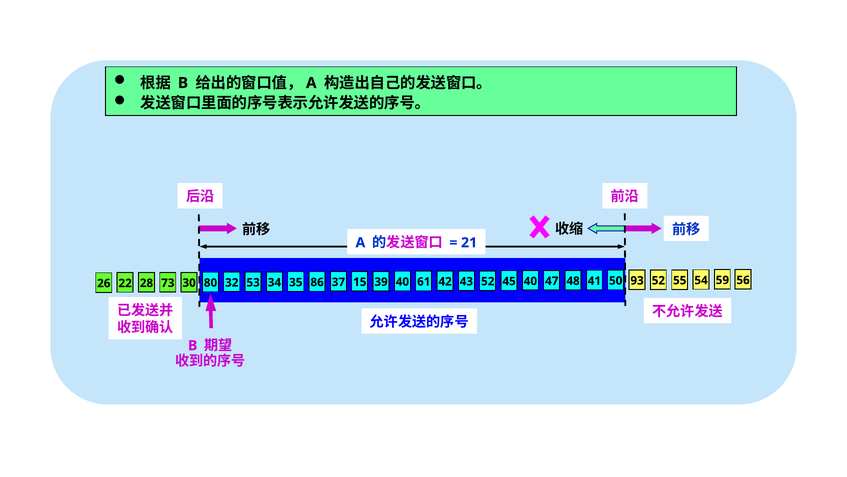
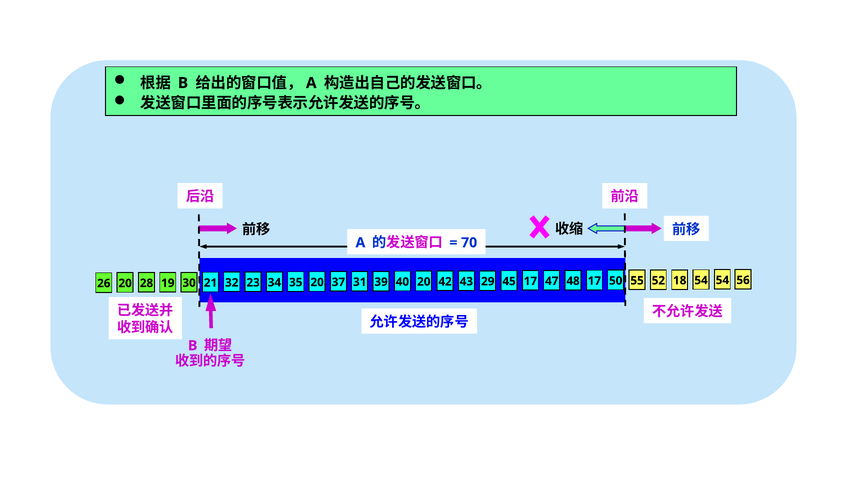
21: 21 -> 70 (469, 242)
26 22: 22 -> 20 (125, 283)
73: 73 -> 19 (168, 283)
80: 80 -> 21 (210, 282)
53: 53 -> 23 (253, 282)
35 86: 86 -> 20 (317, 282)
15: 15 -> 31 (360, 282)
40 61: 61 -> 20 (424, 281)
43 52: 52 -> 29 (488, 281)
45 40: 40 -> 17 (530, 281)
48 41: 41 -> 17 (594, 281)
93: 93 -> 55 (637, 280)
55: 55 -> 18 (680, 280)
54 59: 59 -> 54 (722, 280)
